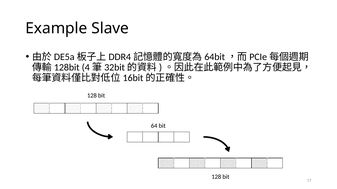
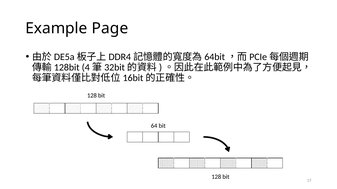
Slave: Slave -> Page (110, 28)
